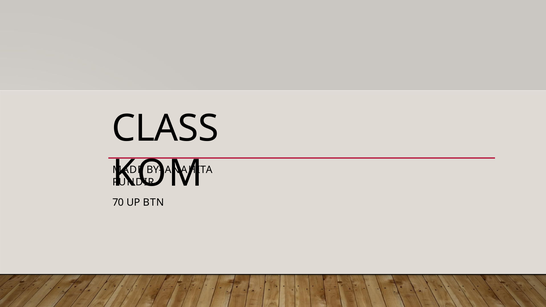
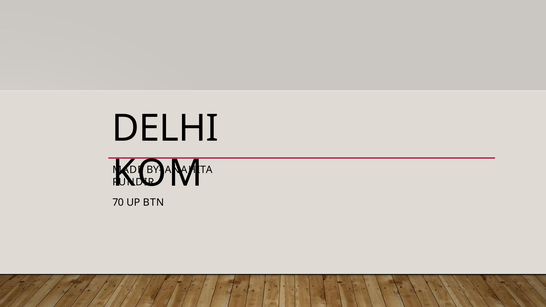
CLASS: CLASS -> DELHI (165, 128)
